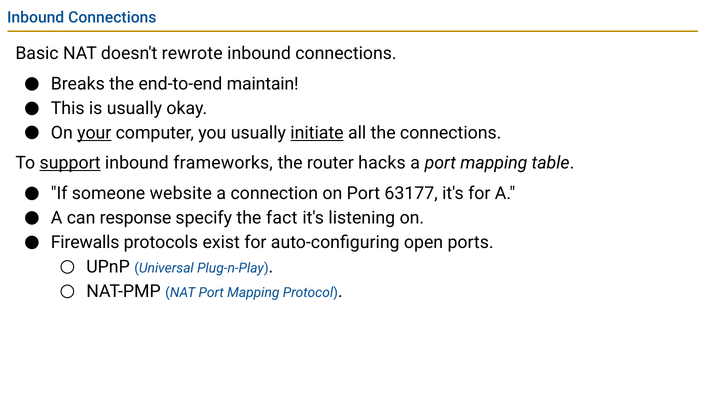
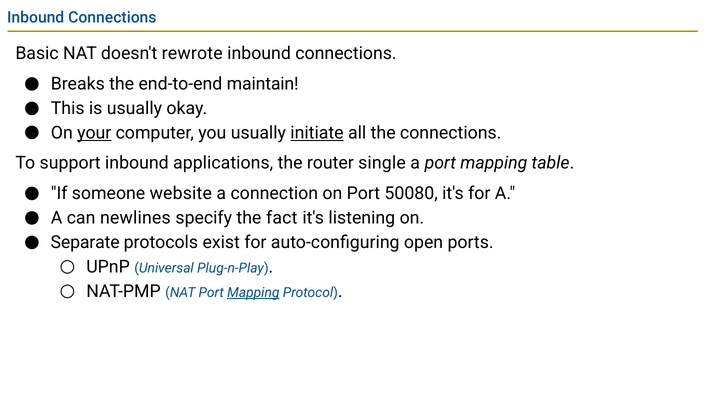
support underline: present -> none (70, 163)
frameworks: frameworks -> applications (223, 163)
hacks: hacks -> single (382, 163)
63177: 63177 -> 50080 (411, 193)
response: response -> newlines (135, 218)
Firewalls: Firewalls -> Separate (85, 242)
Mapping underline: none -> present (253, 292)
